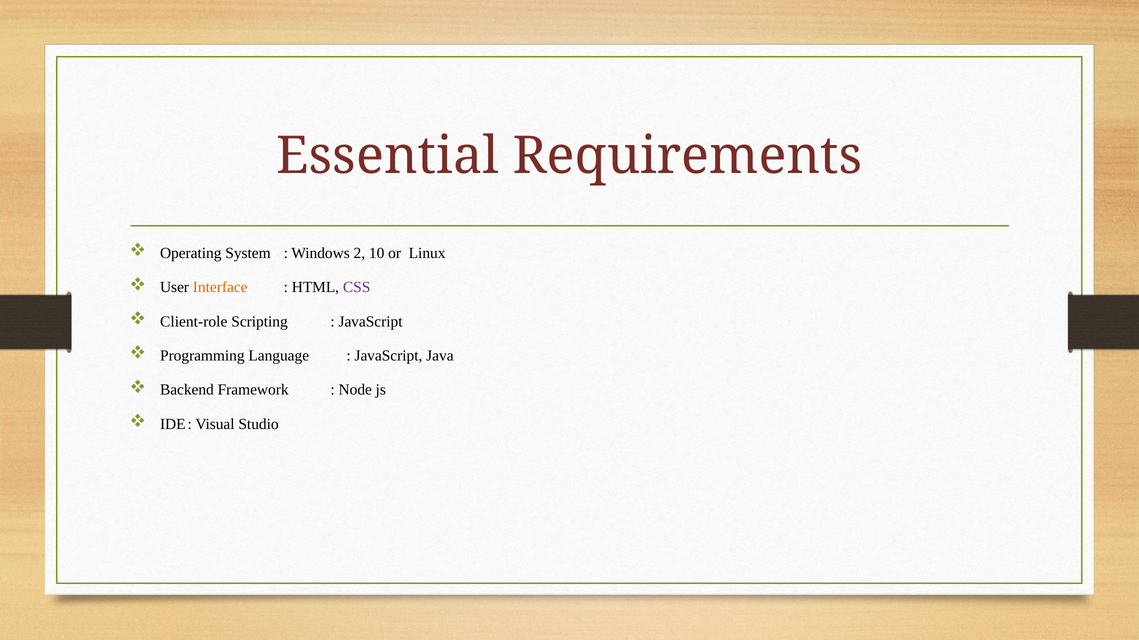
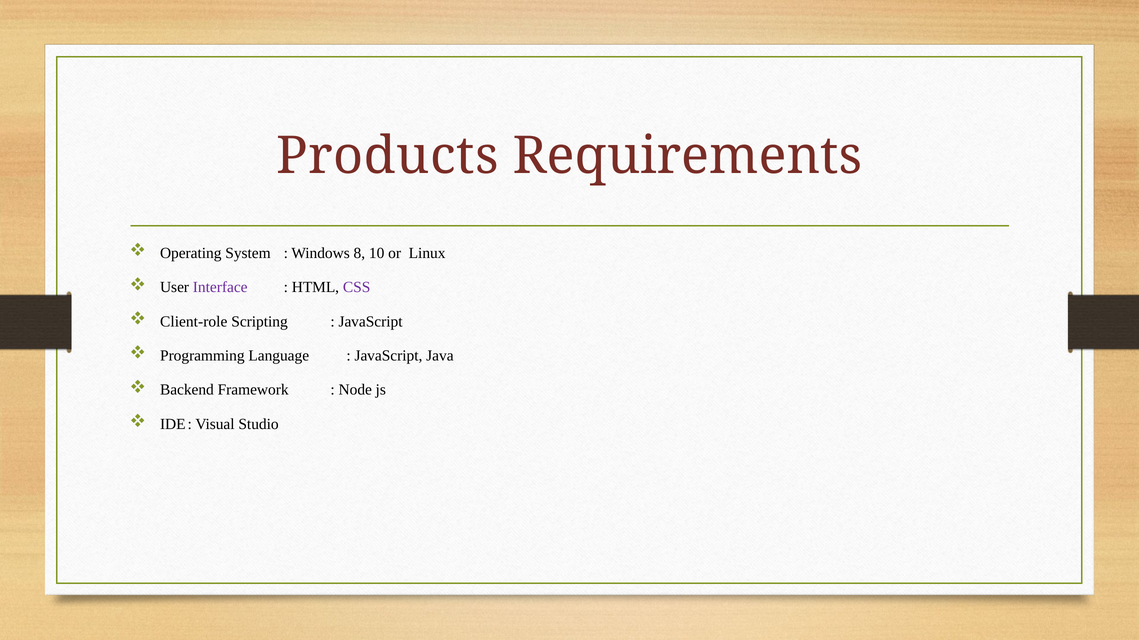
Essential: Essential -> Products (387, 156)
2: 2 -> 8 (359, 253)
Interface colour: orange -> purple (220, 288)
